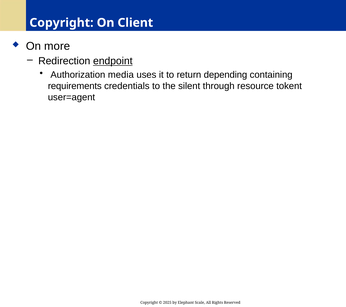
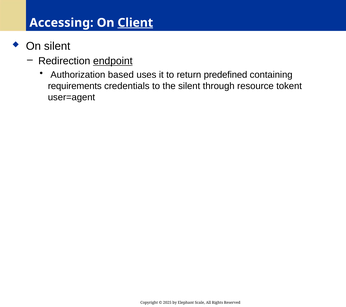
Copyright: Copyright -> Accessing (61, 23)
Client underline: none -> present (135, 23)
On more: more -> silent (57, 46)
media: media -> based (121, 75)
depending: depending -> predefined (225, 75)
